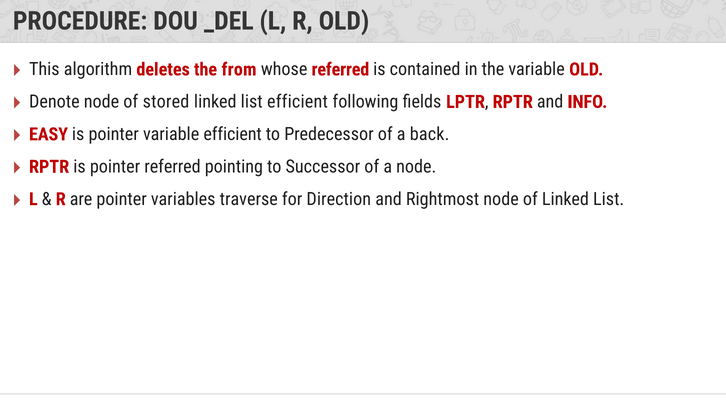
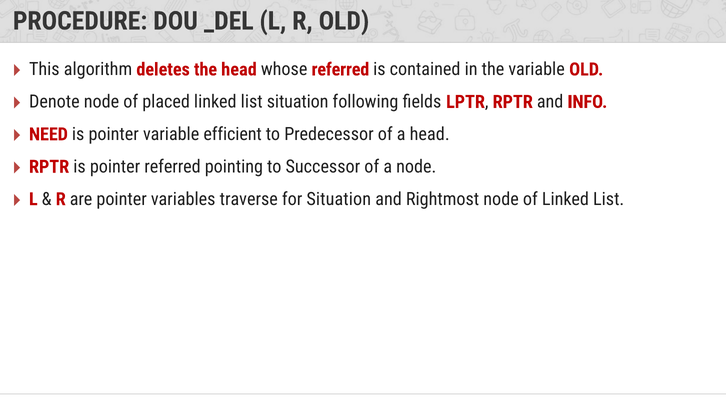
the from: from -> head (239, 69)
stored: stored -> placed (166, 102)
list efficient: efficient -> situation (298, 102)
EASY: EASY -> NEED (48, 134)
a back: back -> head (430, 134)
for Direction: Direction -> Situation (339, 199)
